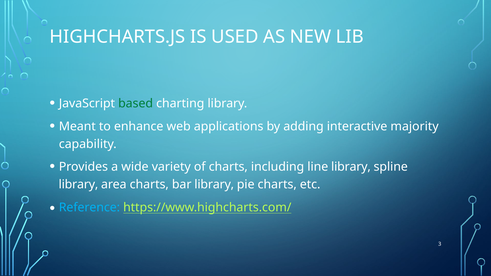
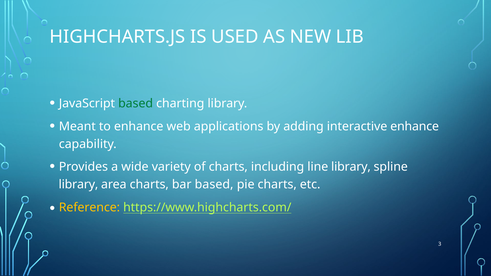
interactive majority: majority -> enhance (415, 126)
bar library: library -> based (214, 185)
Reference colour: light blue -> yellow (89, 208)
